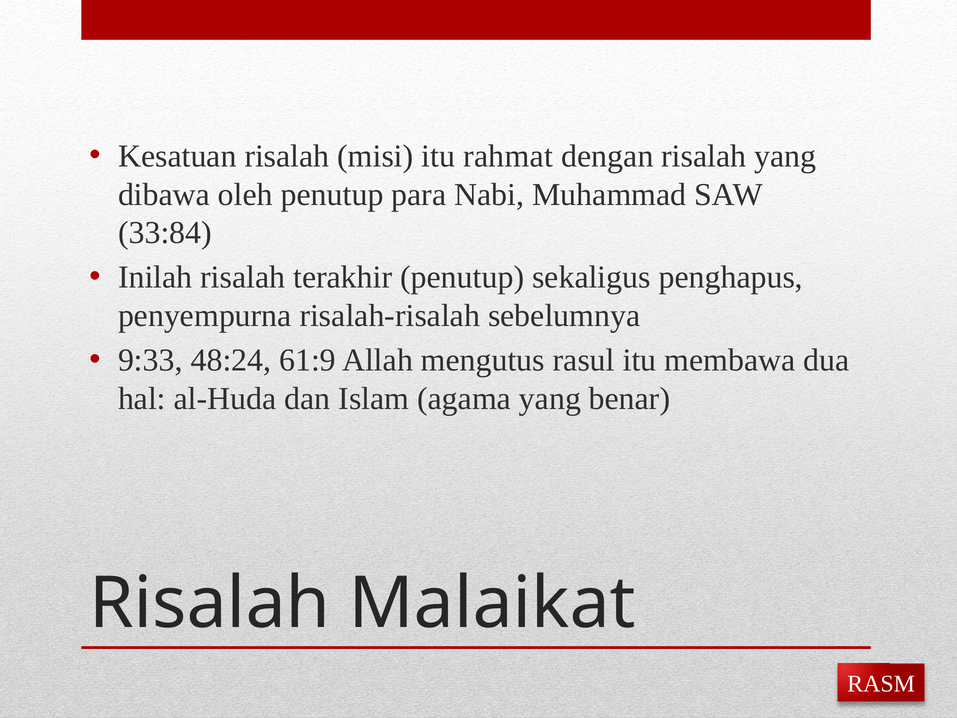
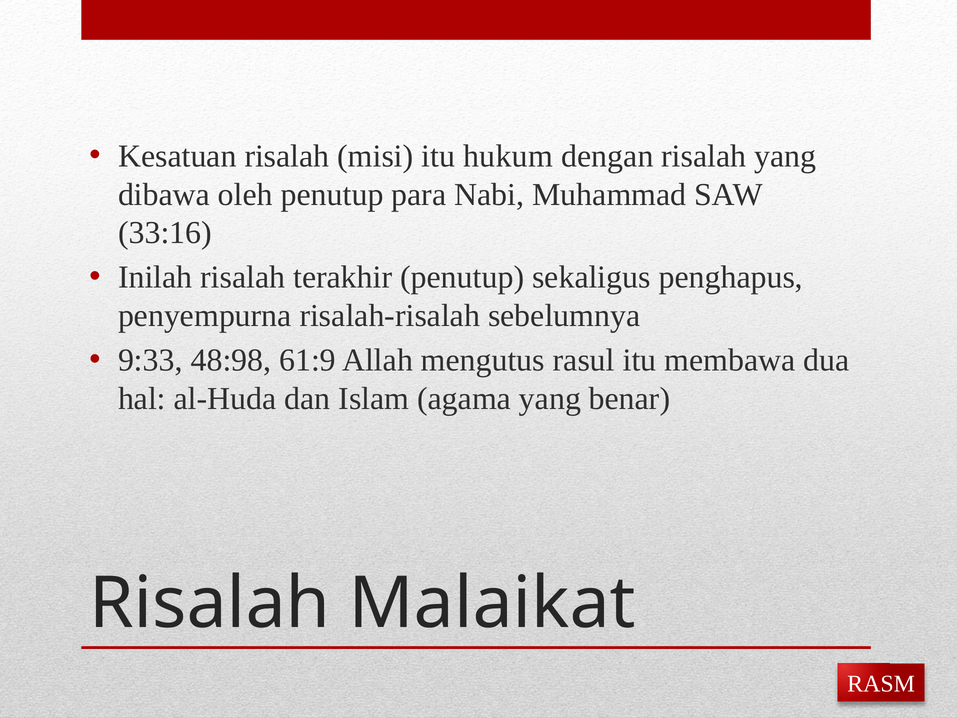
rahmat: rahmat -> hukum (508, 156)
33:84: 33:84 -> 33:16 (165, 233)
48:24: 48:24 -> 48:98 (231, 360)
